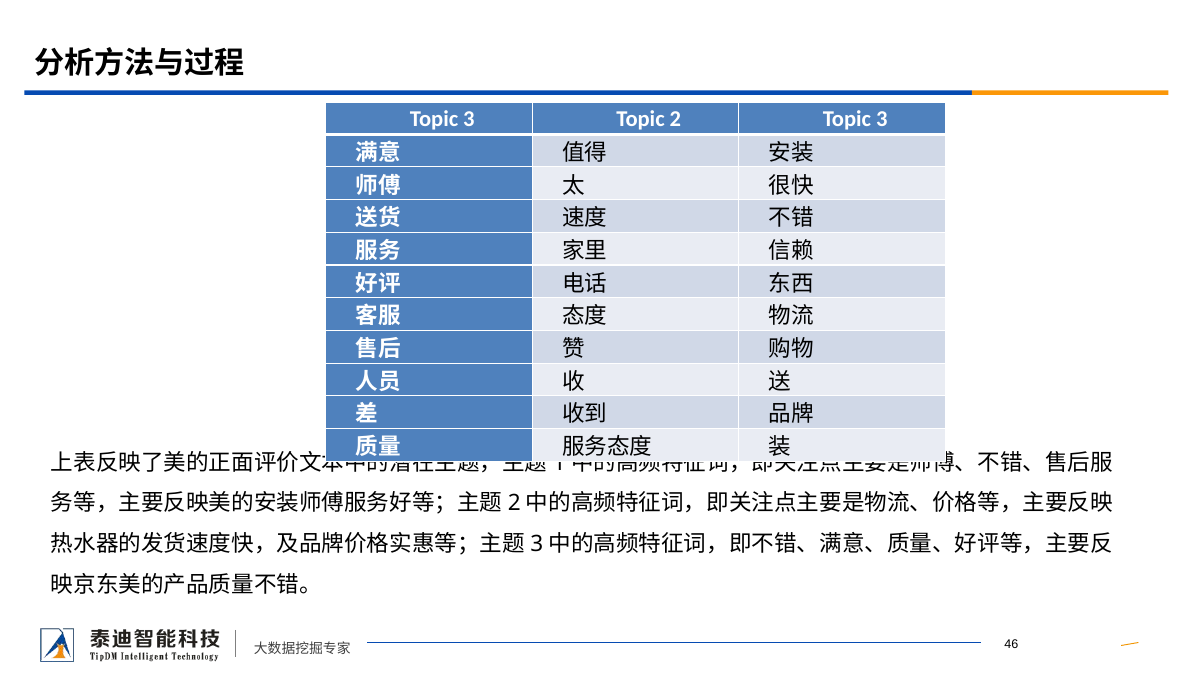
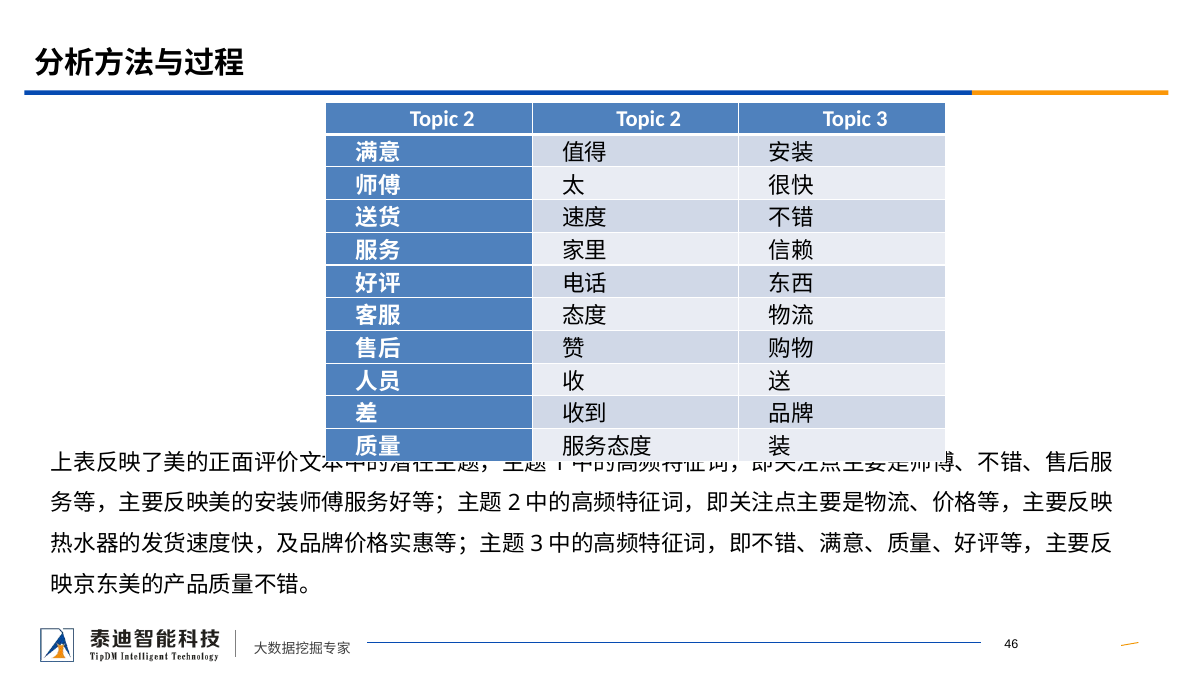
3: 3 -> 2 (469, 119)
